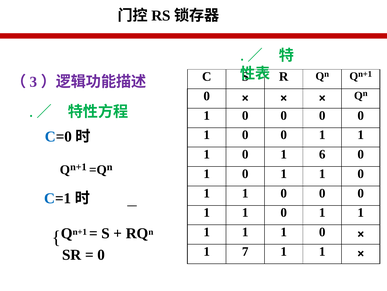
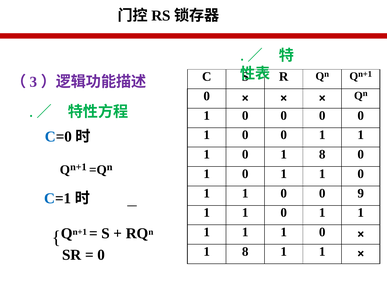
0 1 6: 6 -> 8 (322, 154)
0: 0 -> 9 (361, 193)
7: 7 -> 8 (245, 251)
